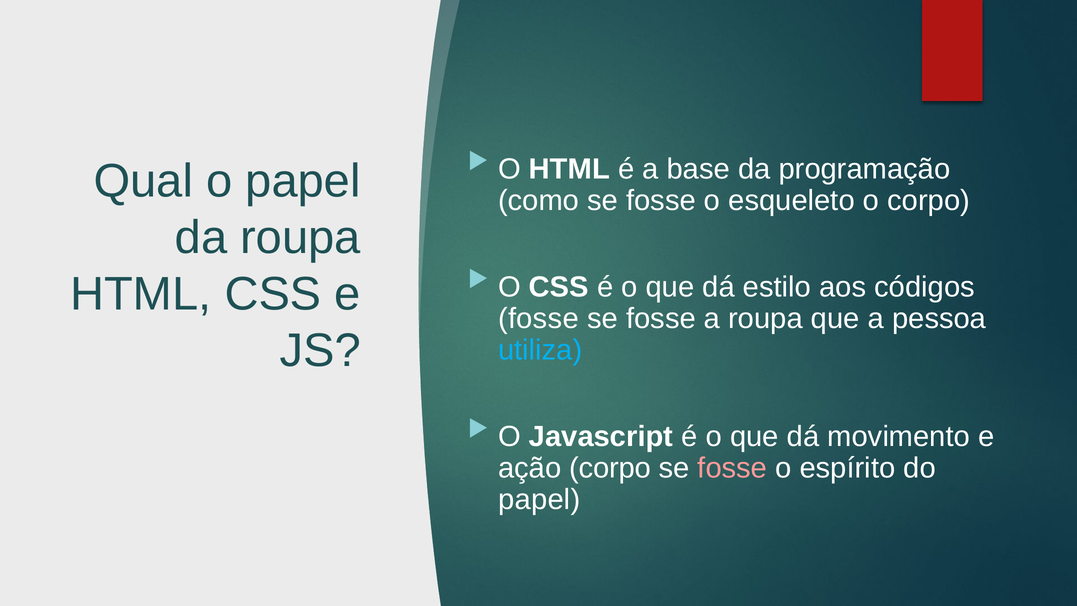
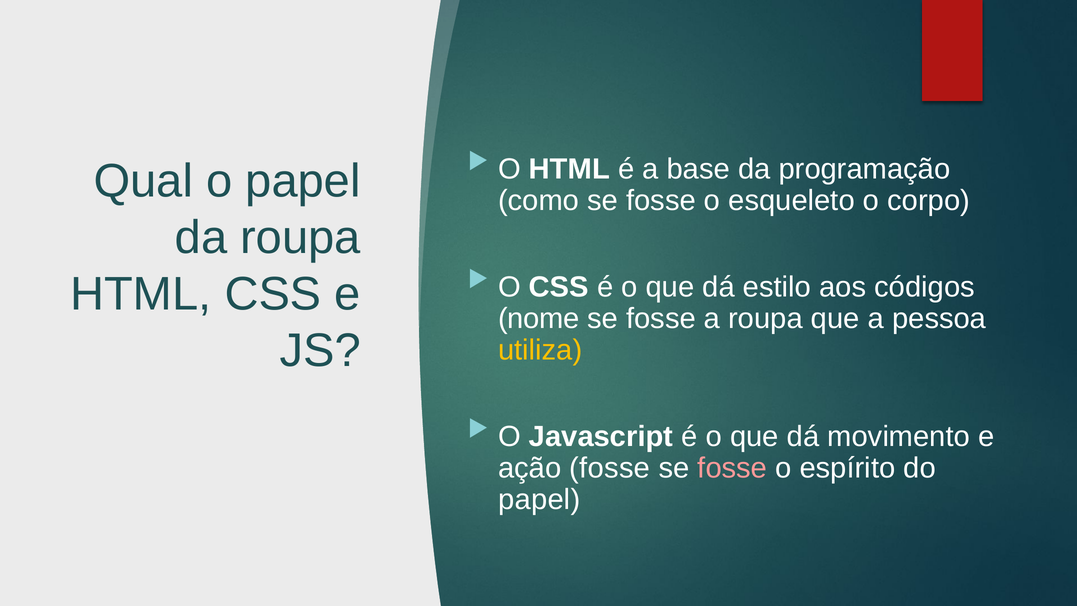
fosse: fosse -> nome (539, 319)
utiliza colour: light blue -> yellow (540, 350)
ação corpo: corpo -> fosse (610, 468)
